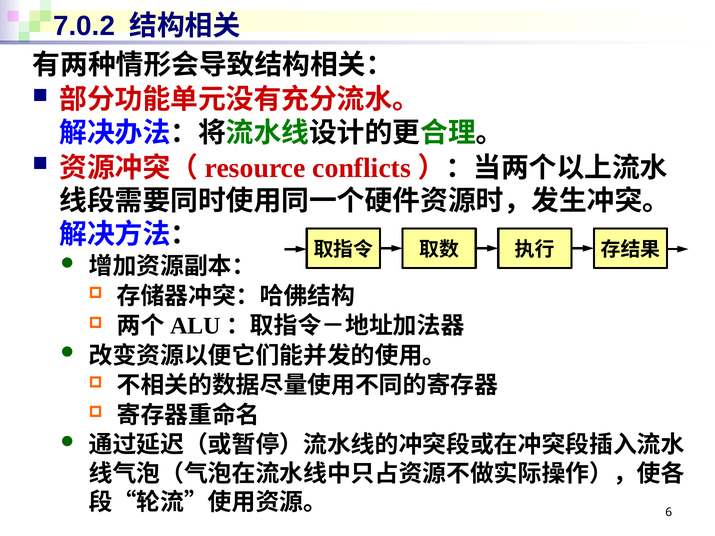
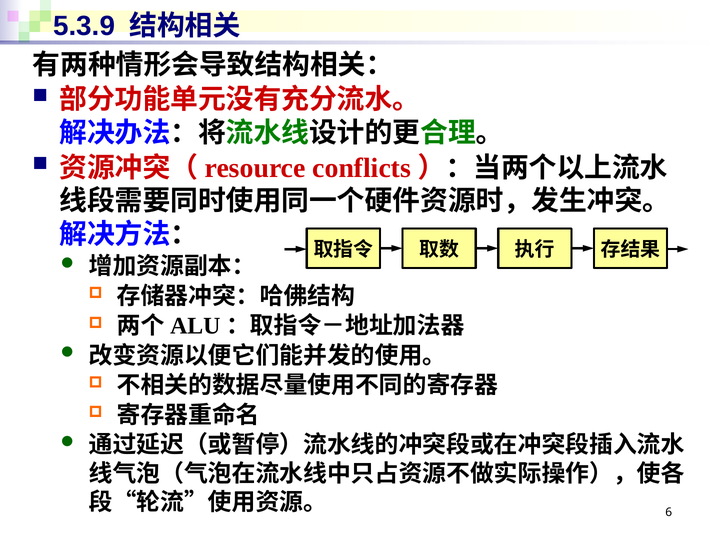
7.0.2: 7.0.2 -> 5.3.9 (84, 26)
